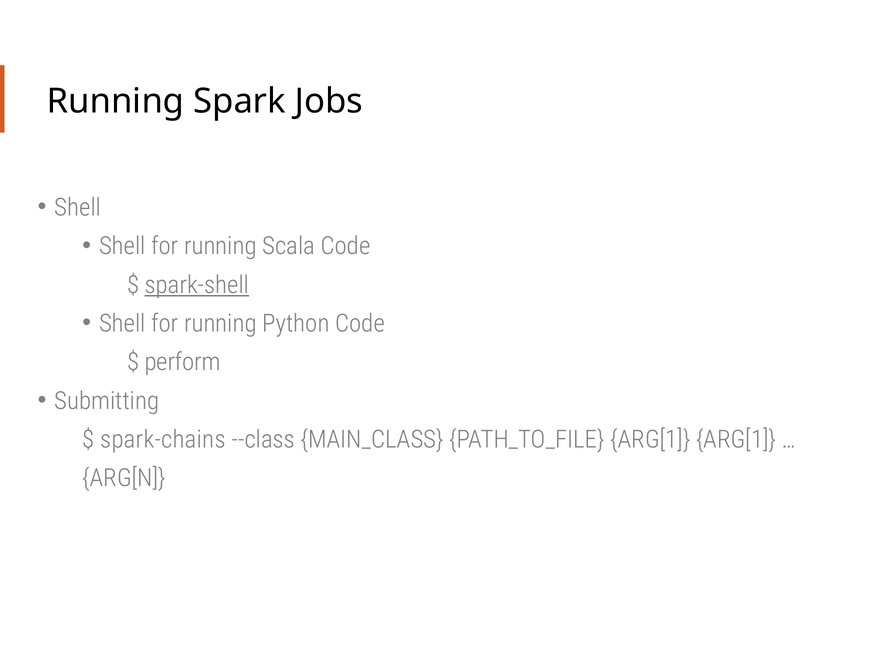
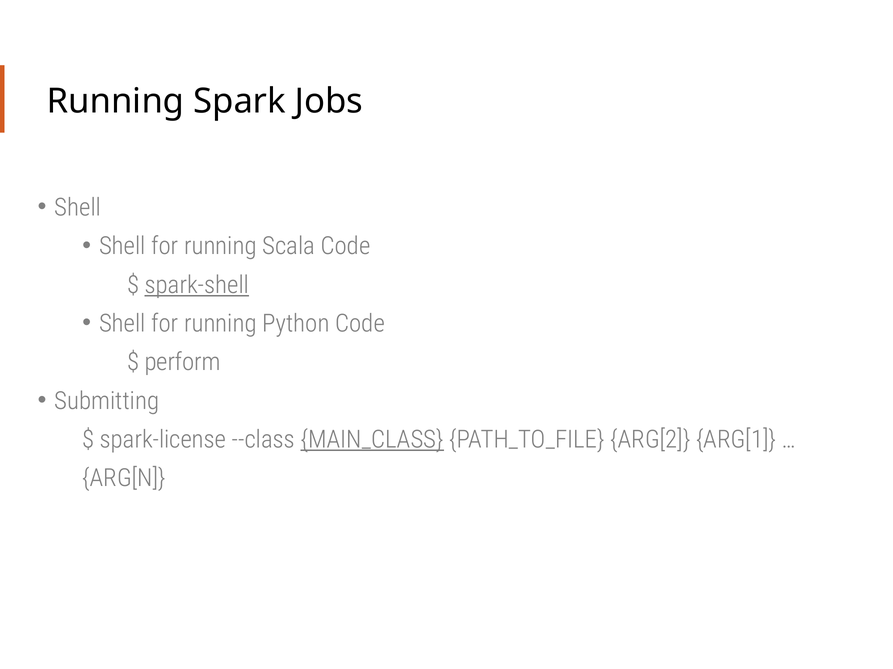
spark-chains: spark-chains -> spark-license (163, 440)
MAIN_CLASS underline: none -> present (372, 440)
PATH_TO_FILE ARG[1: ARG[1 -> ARG[2 (650, 440)
